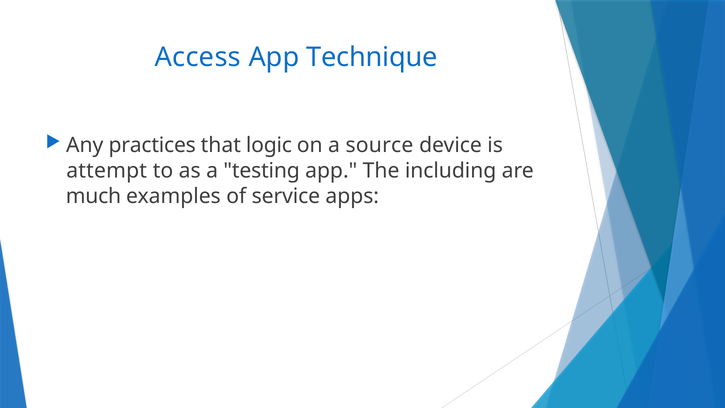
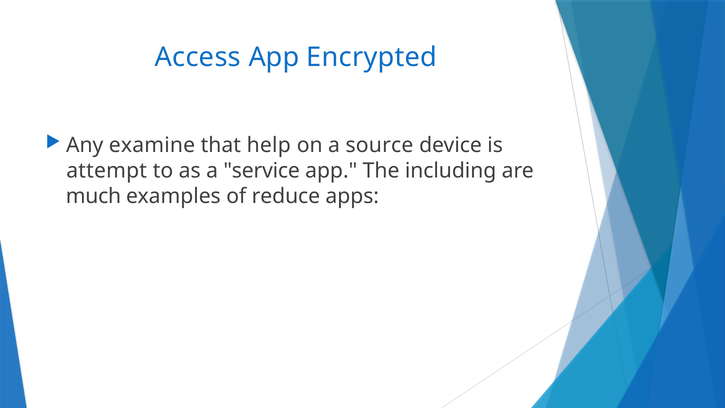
Technique: Technique -> Encrypted (372, 57)
practices: practices -> examine (152, 145)
logic: logic -> help (269, 145)
testing: testing -> service (262, 171)
service: service -> reduce (286, 196)
